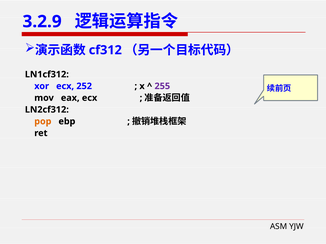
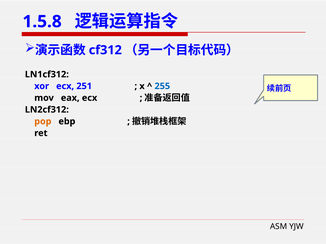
3.2.9: 3.2.9 -> 1.5.8 (42, 22)
252: 252 -> 251 (84, 86)
255 colour: purple -> blue (162, 86)
